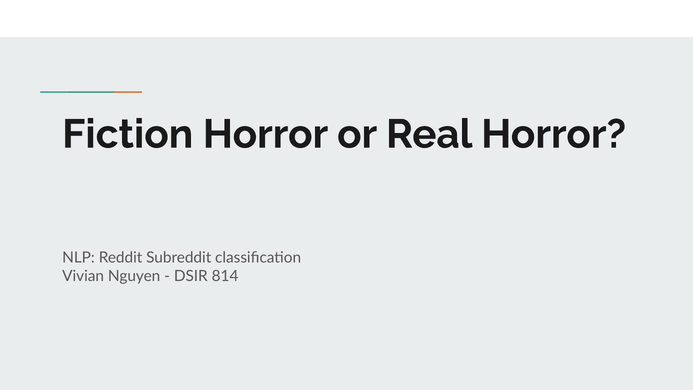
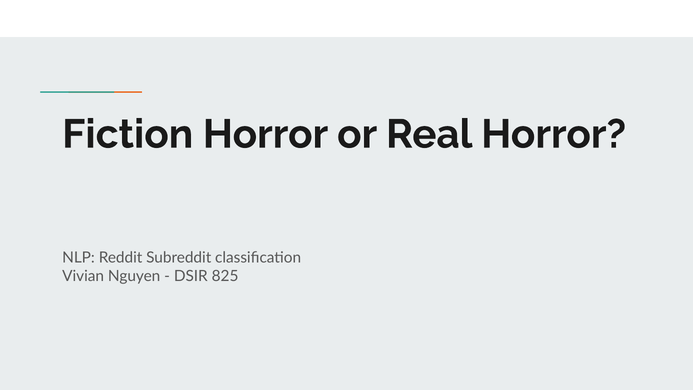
814: 814 -> 825 (225, 276)
